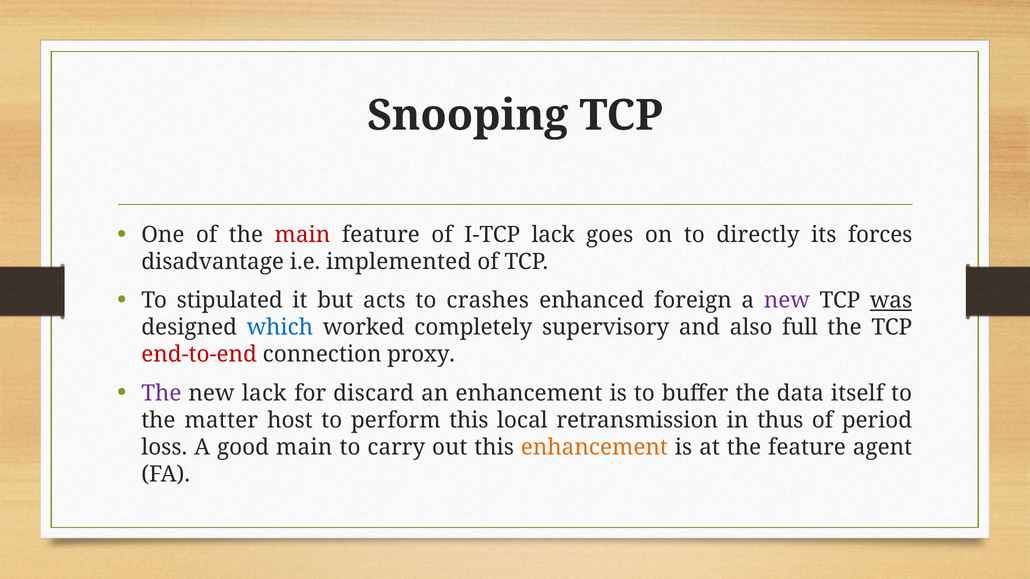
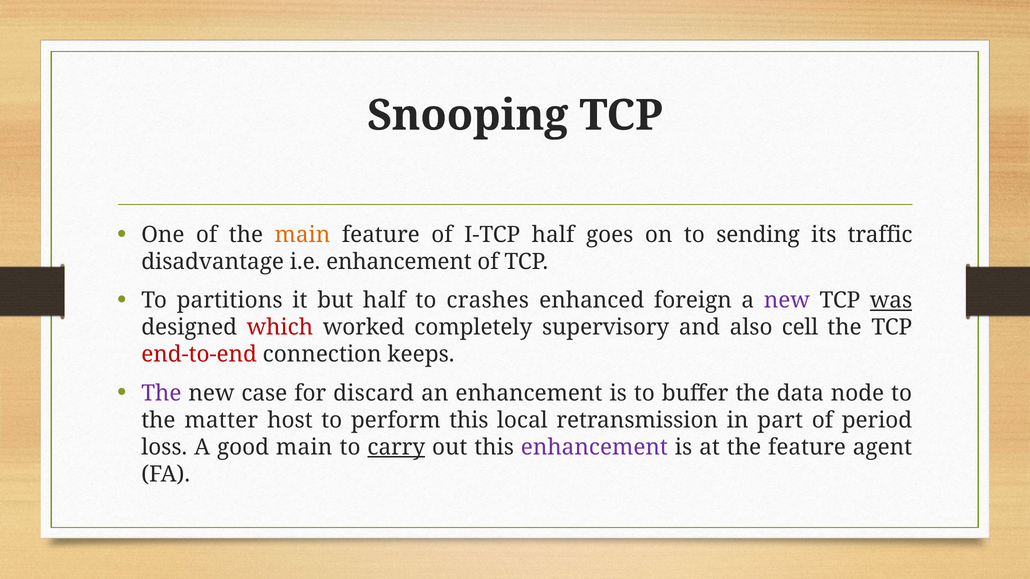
main colour: red -> orange (302, 235)
I-TCP lack: lack -> half (553, 235)
directly: directly -> sending (758, 235)
forces: forces -> traffic (880, 235)
i.e implemented: implemented -> enhancement (399, 262)
stipulated: stipulated -> partitions (230, 301)
but acts: acts -> half (384, 301)
which colour: blue -> red (280, 328)
full: full -> cell (800, 328)
proxy: proxy -> keeps (421, 355)
new lack: lack -> case (264, 393)
itself: itself -> node (858, 393)
thus: thus -> part (780, 420)
carry underline: none -> present (396, 447)
enhancement colour: orange -> purple (594, 447)
